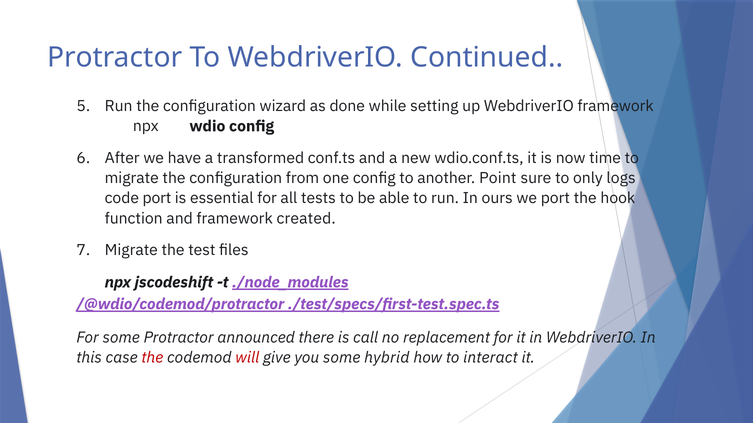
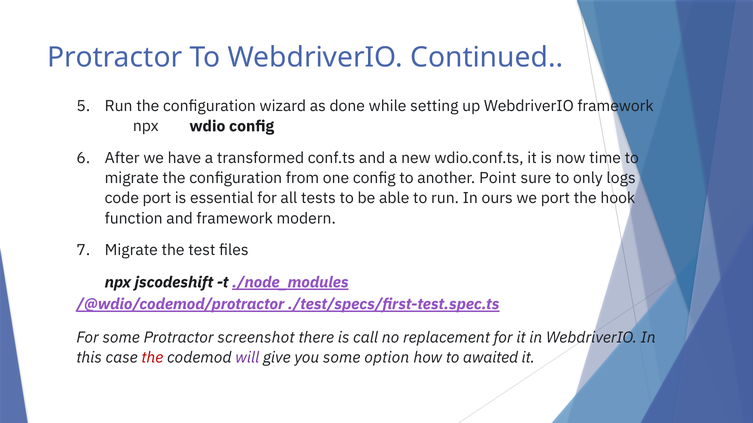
created: created -> modern (306, 219)
announced: announced -> screenshot (256, 338)
will colour: red -> purple (247, 358)
hybrid: hybrid -> option (387, 358)
interact: interact -> awaited (491, 358)
